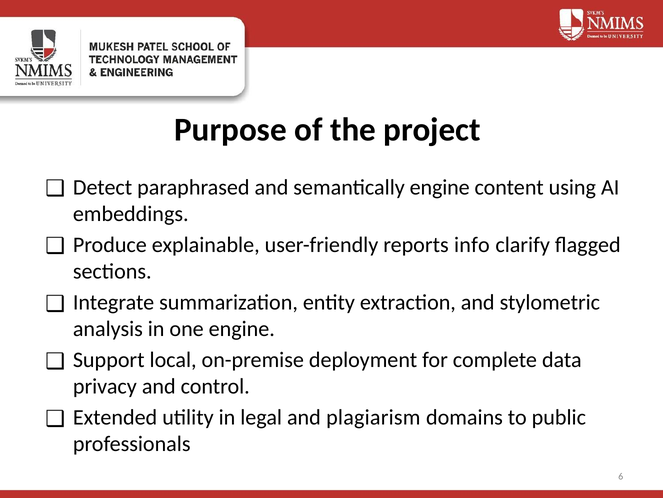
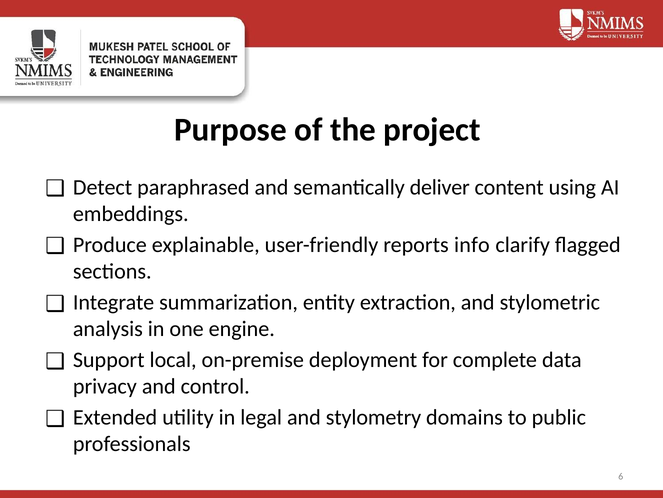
semantically engine: engine -> deliver (440, 187)
plagiarism: plagiarism -> stylometry (373, 417)
